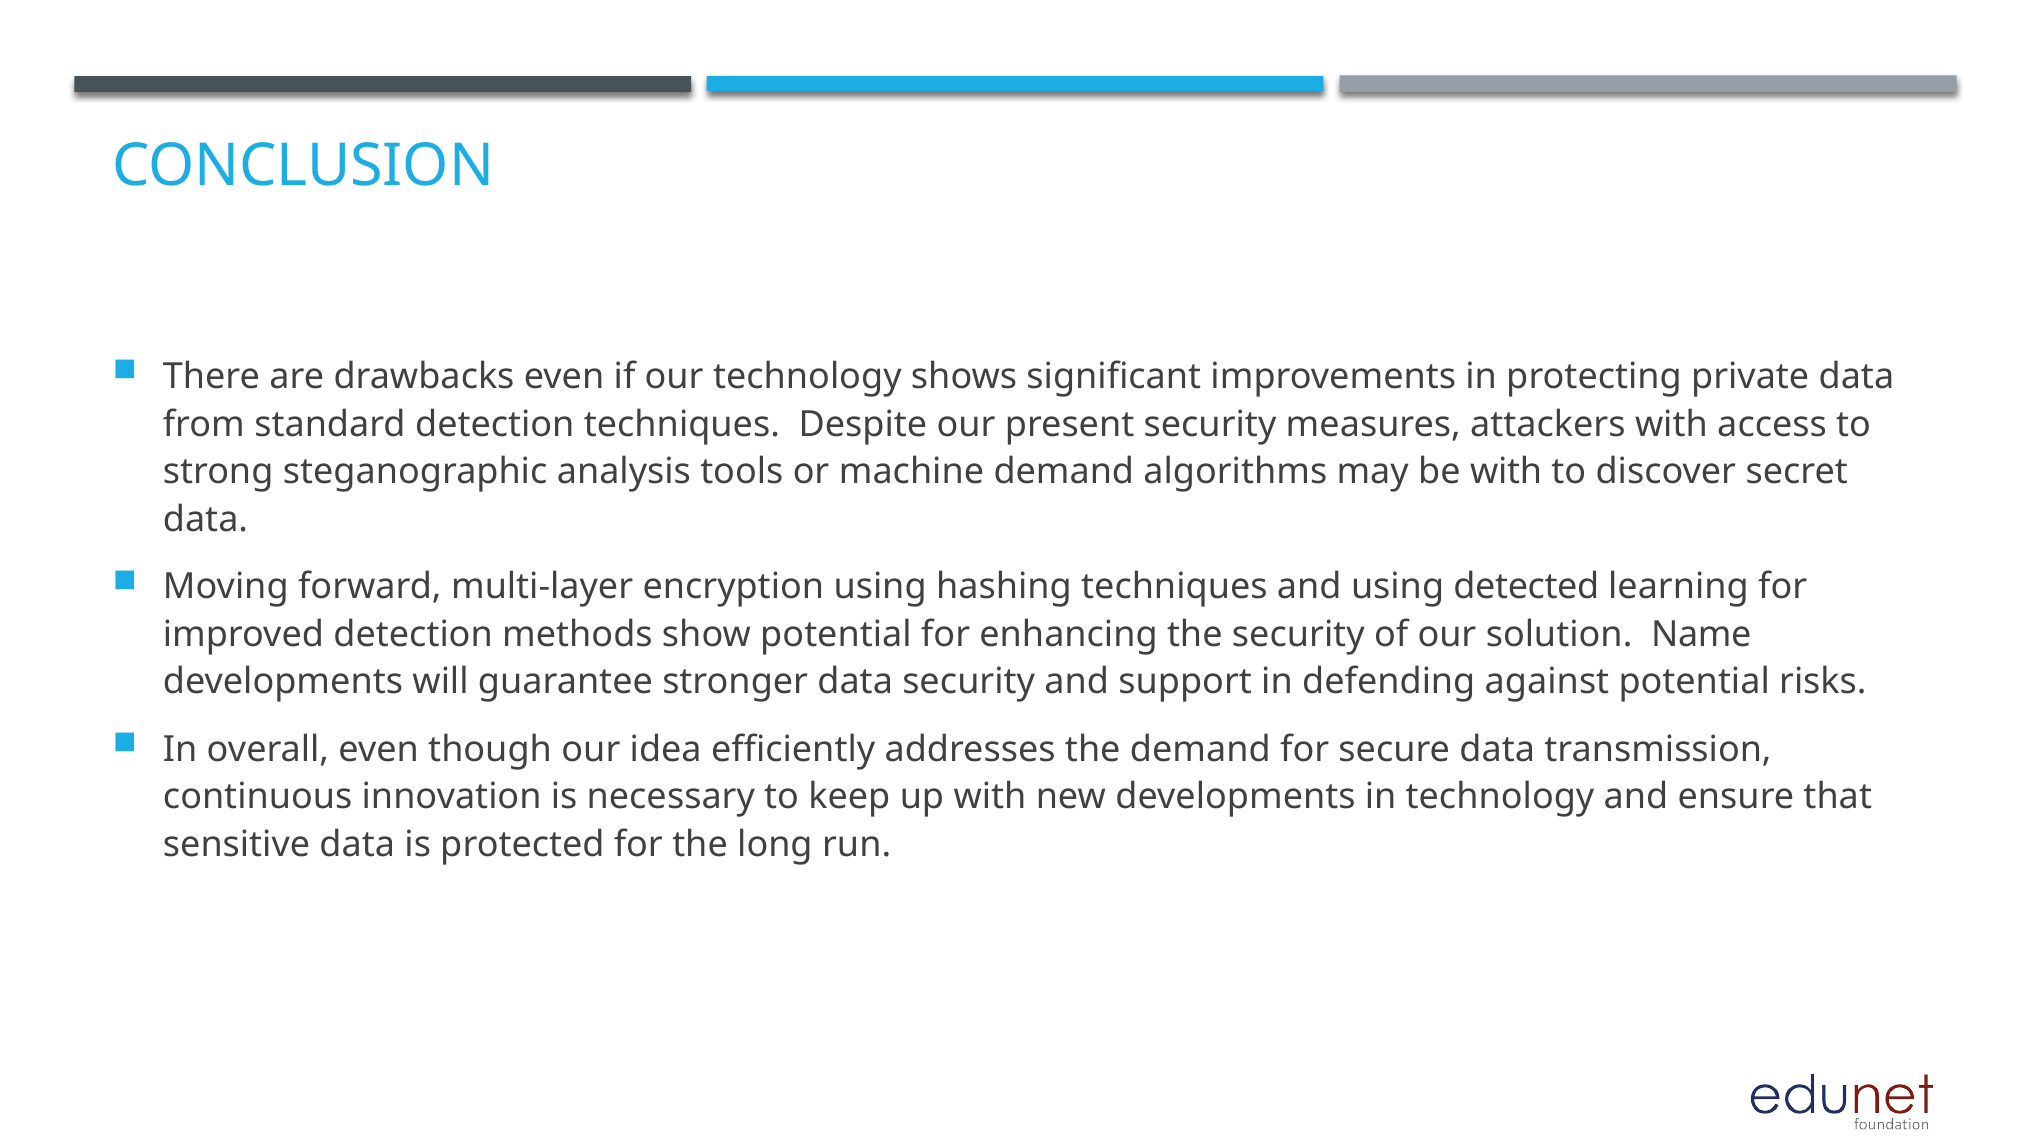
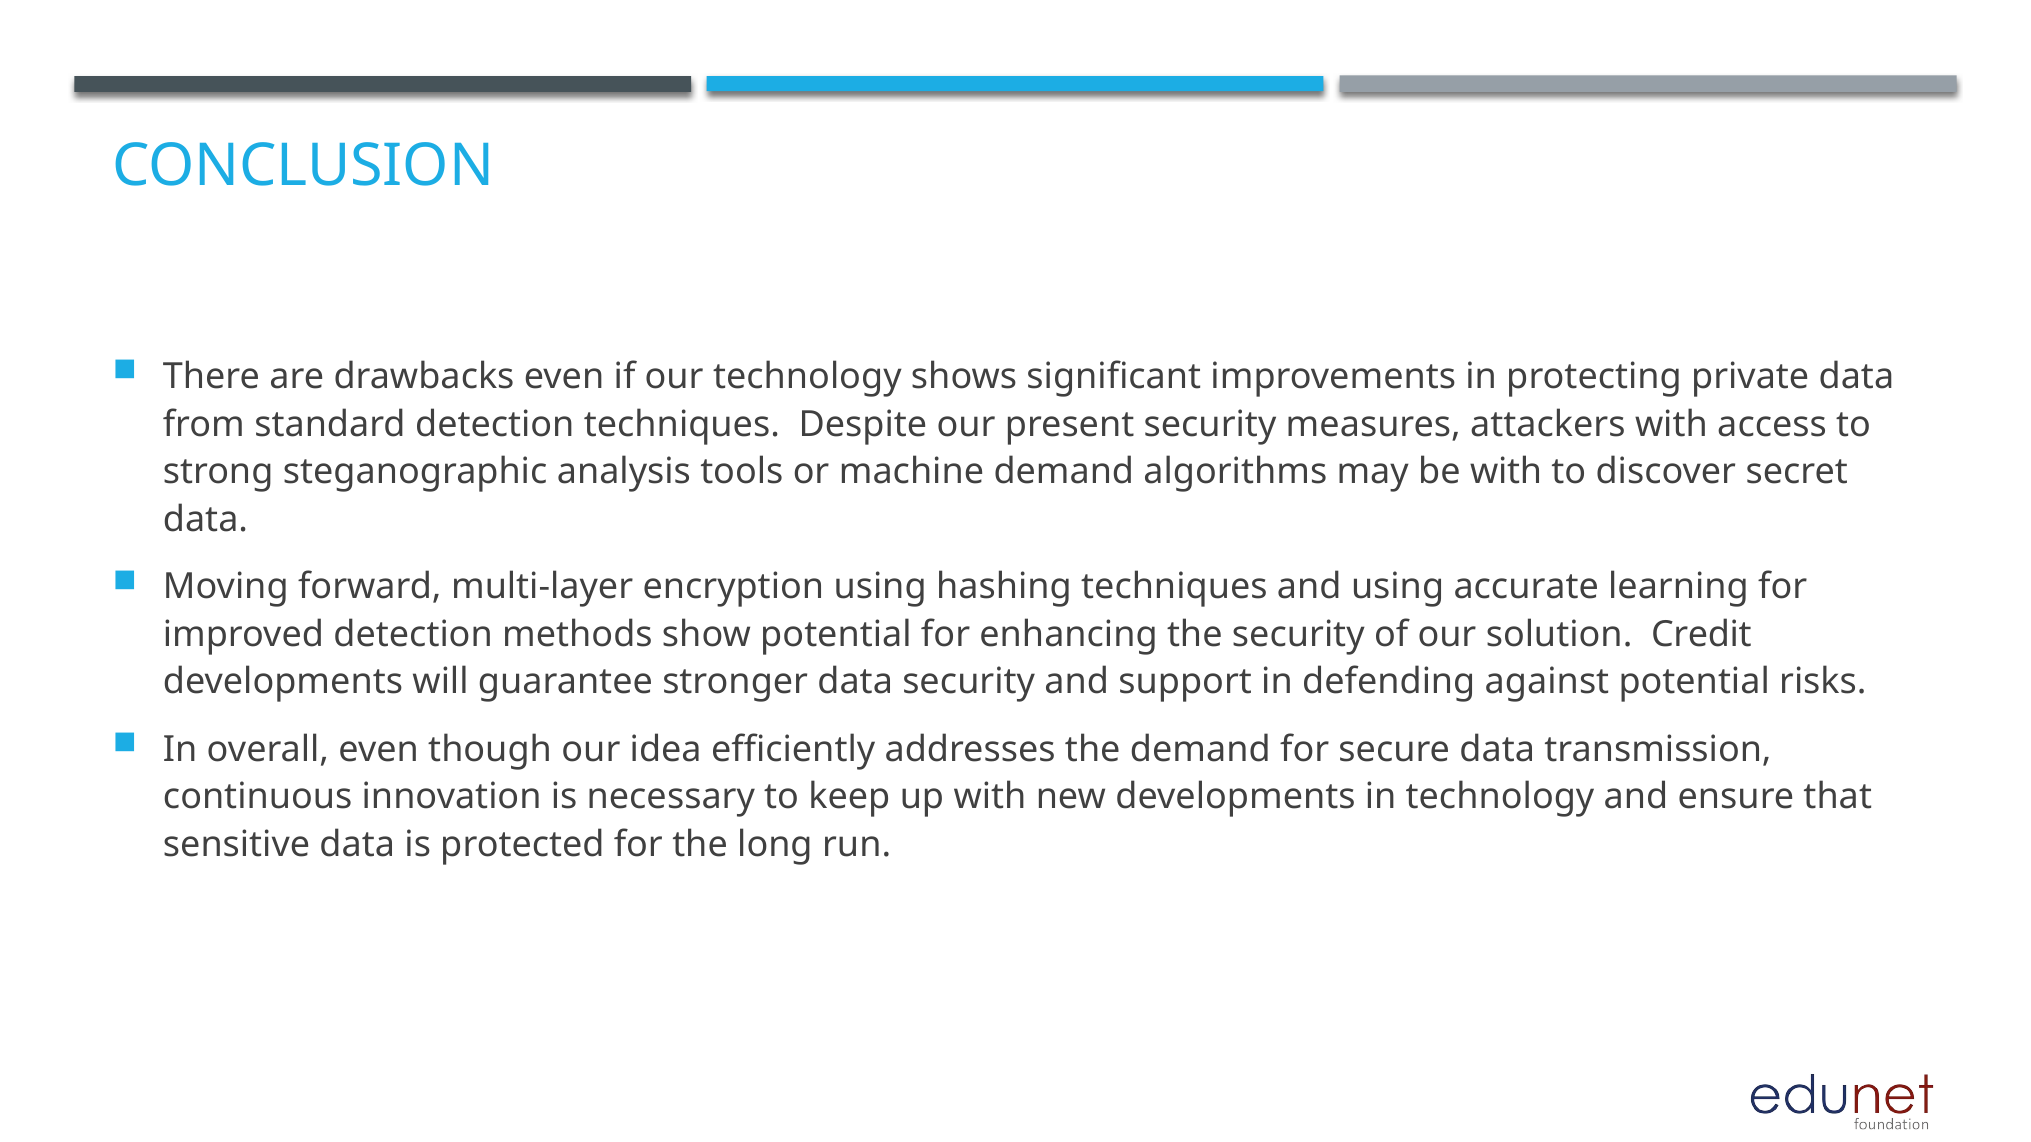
detected: detected -> accurate (1526, 587)
Name: Name -> Credit (1701, 635)
